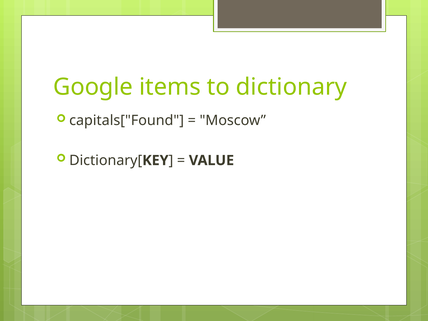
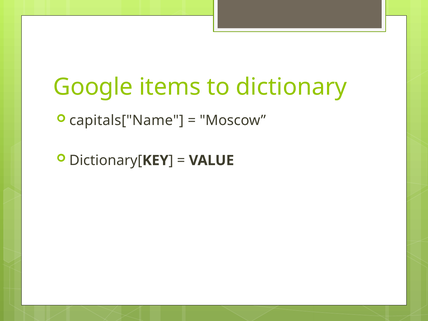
capitals["Found: capitals["Found -> capitals["Name (127, 120)
